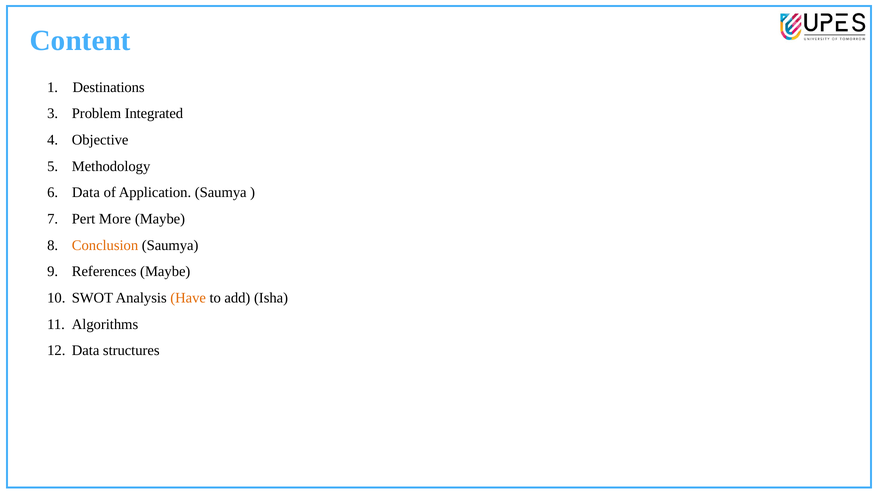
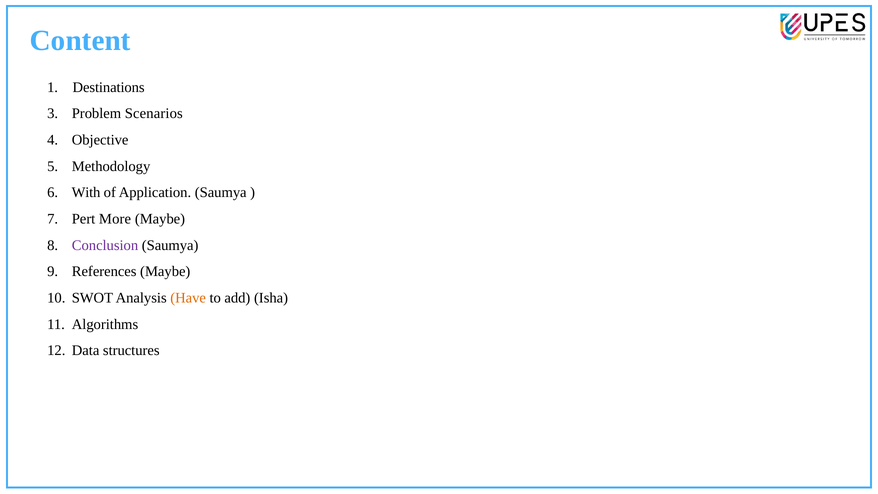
Integrated: Integrated -> Scenarios (154, 114)
Data: Data -> With (86, 193)
Conclusion colour: orange -> purple (105, 245)
